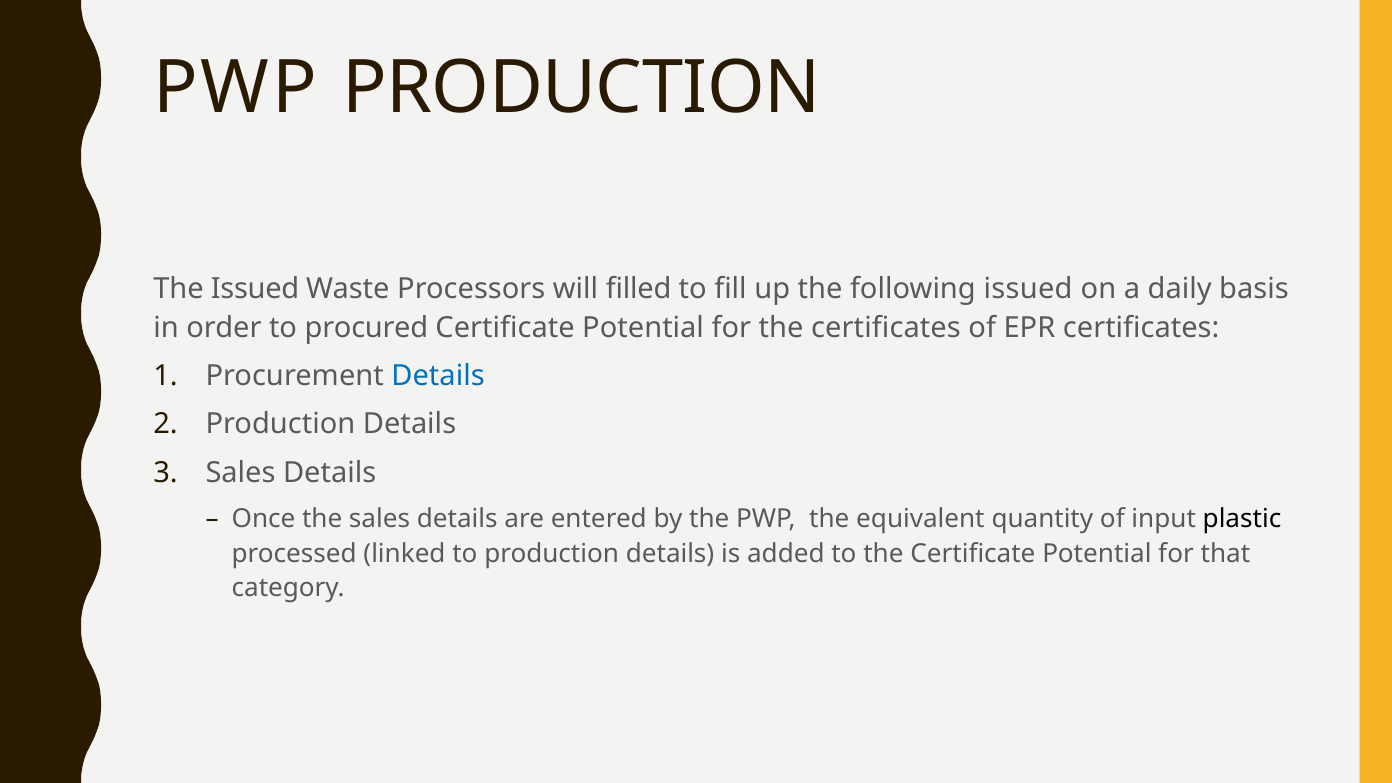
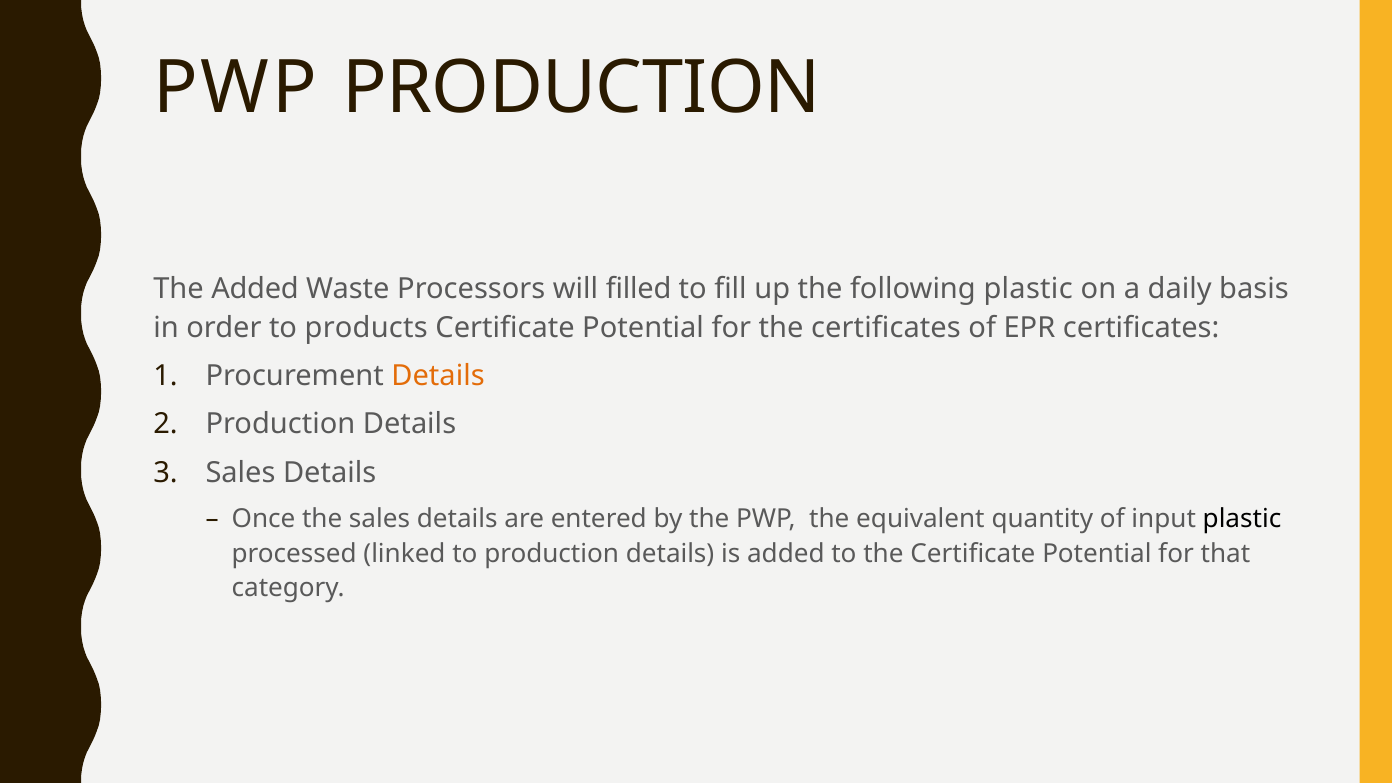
The Issued: Issued -> Added (255, 289)
following issued: issued -> plastic (1028, 289)
procured: procured -> products (366, 327)
Details colour: blue -> orange (438, 376)
